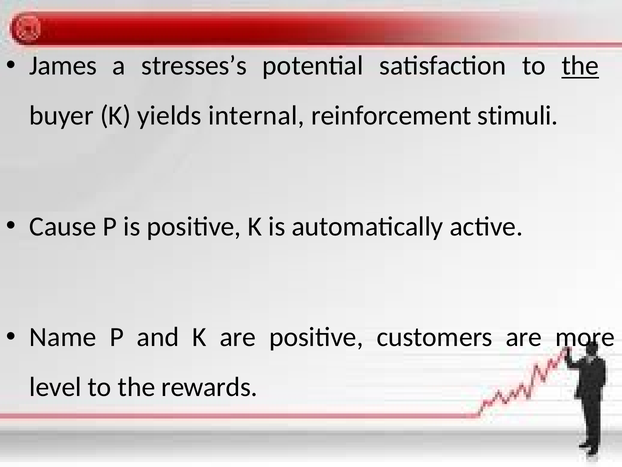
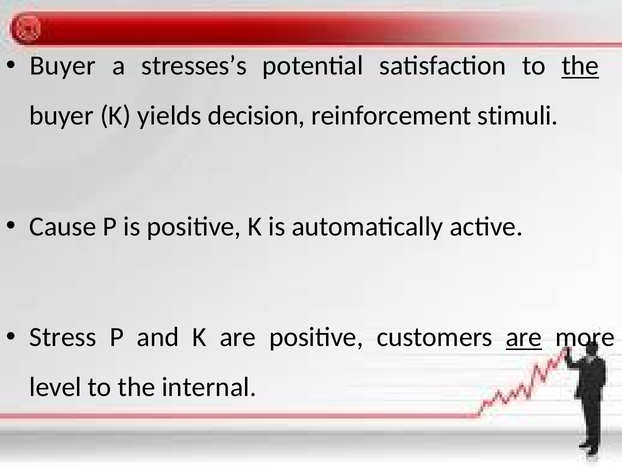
James: James -> Buyer (63, 66)
internal: internal -> decision (257, 116)
Name: Name -> Stress (63, 337)
are underline: none -> present (524, 337)
rewards: rewards -> internal (209, 387)
